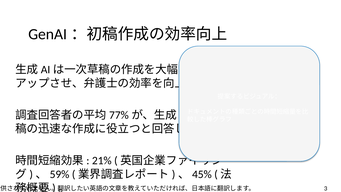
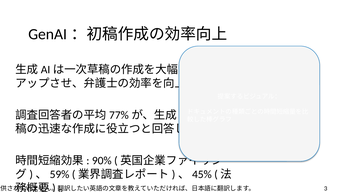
21%: 21% -> 90% (102, 161)
